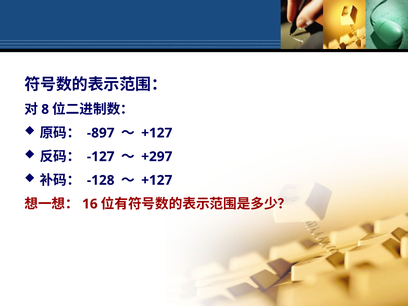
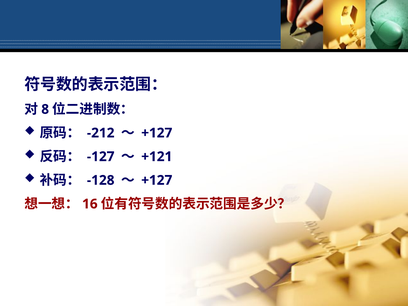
-897: -897 -> -212 (101, 133)
+297: +297 -> +121 (157, 157)
